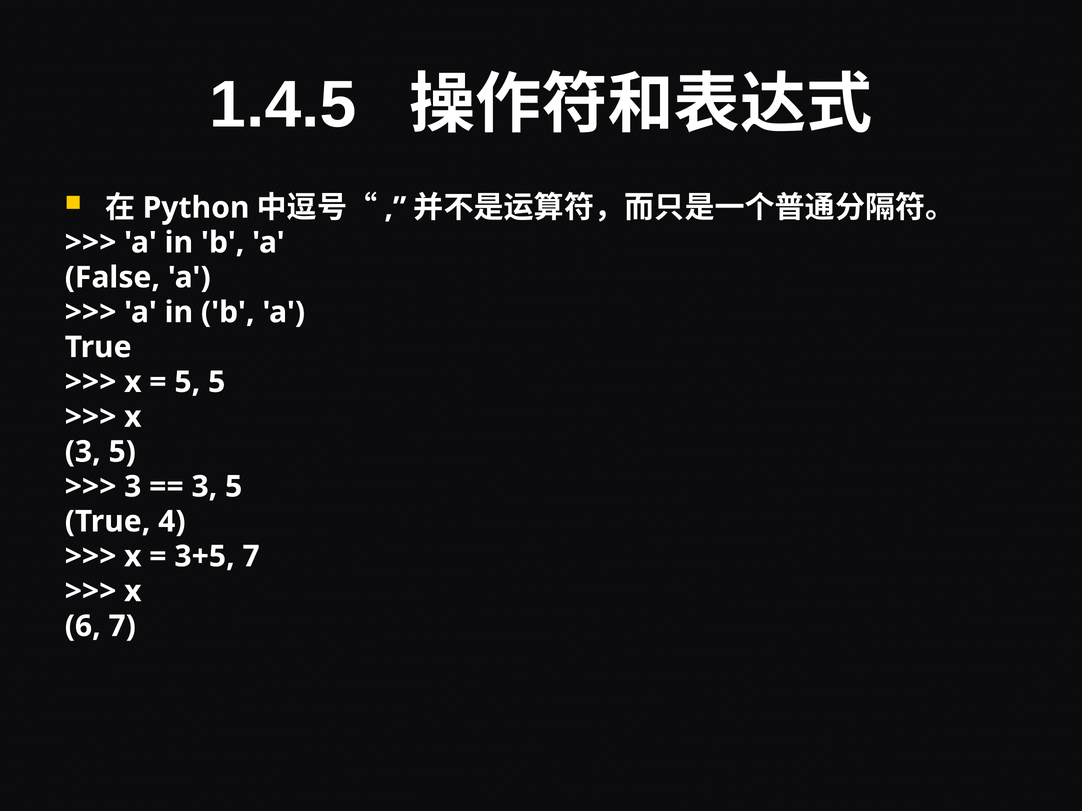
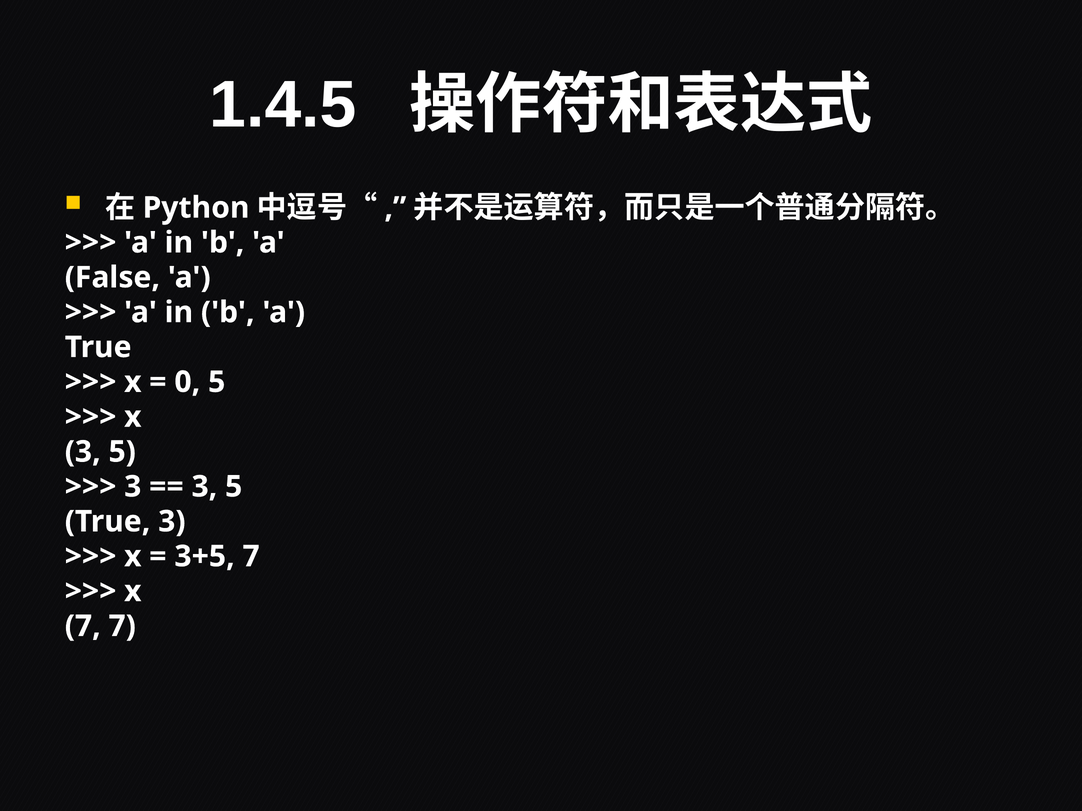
5: 5 -> 0 (187, 382)
True 4: 4 -> 3 (172, 522)
6: 6 -> 7 (83, 626)
